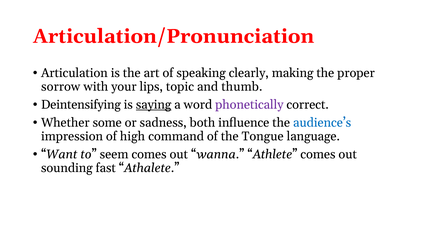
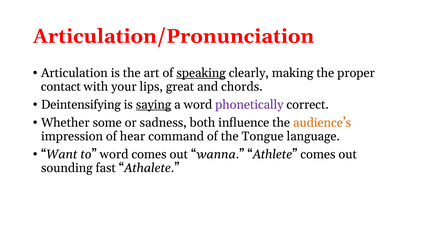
speaking underline: none -> present (201, 73)
sorrow: sorrow -> contact (61, 87)
topic: topic -> great (180, 87)
thumb: thumb -> chords (242, 87)
audience’s colour: blue -> orange (322, 123)
high: high -> hear (133, 136)
to seem: seem -> word (114, 154)
